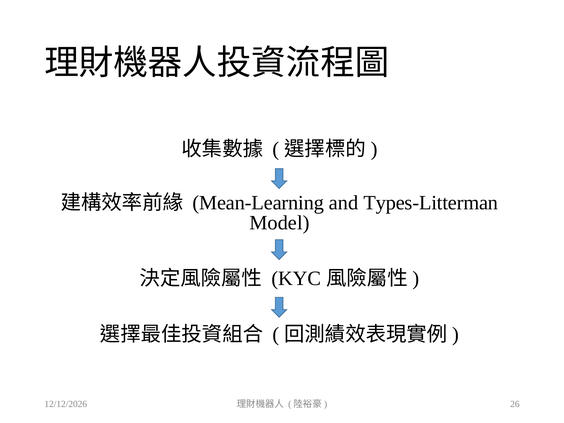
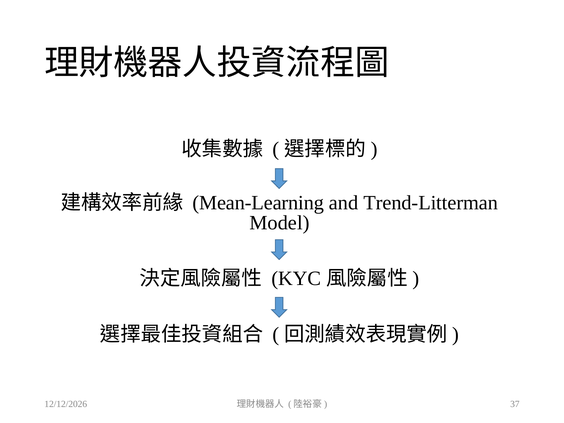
Types-Litterman: Types-Litterman -> Trend-Litterman (431, 203)
26: 26 -> 37 (515, 404)
